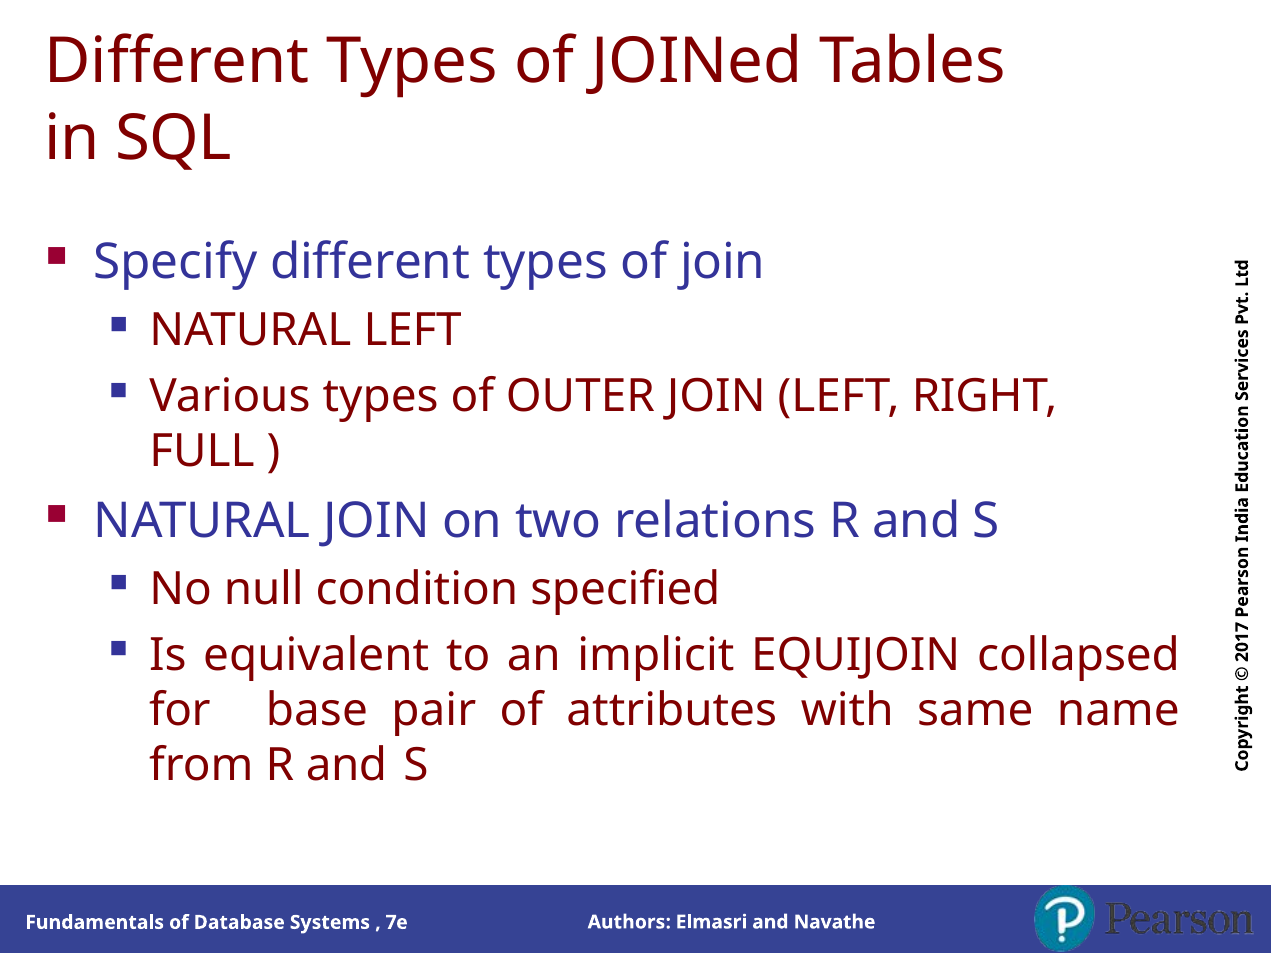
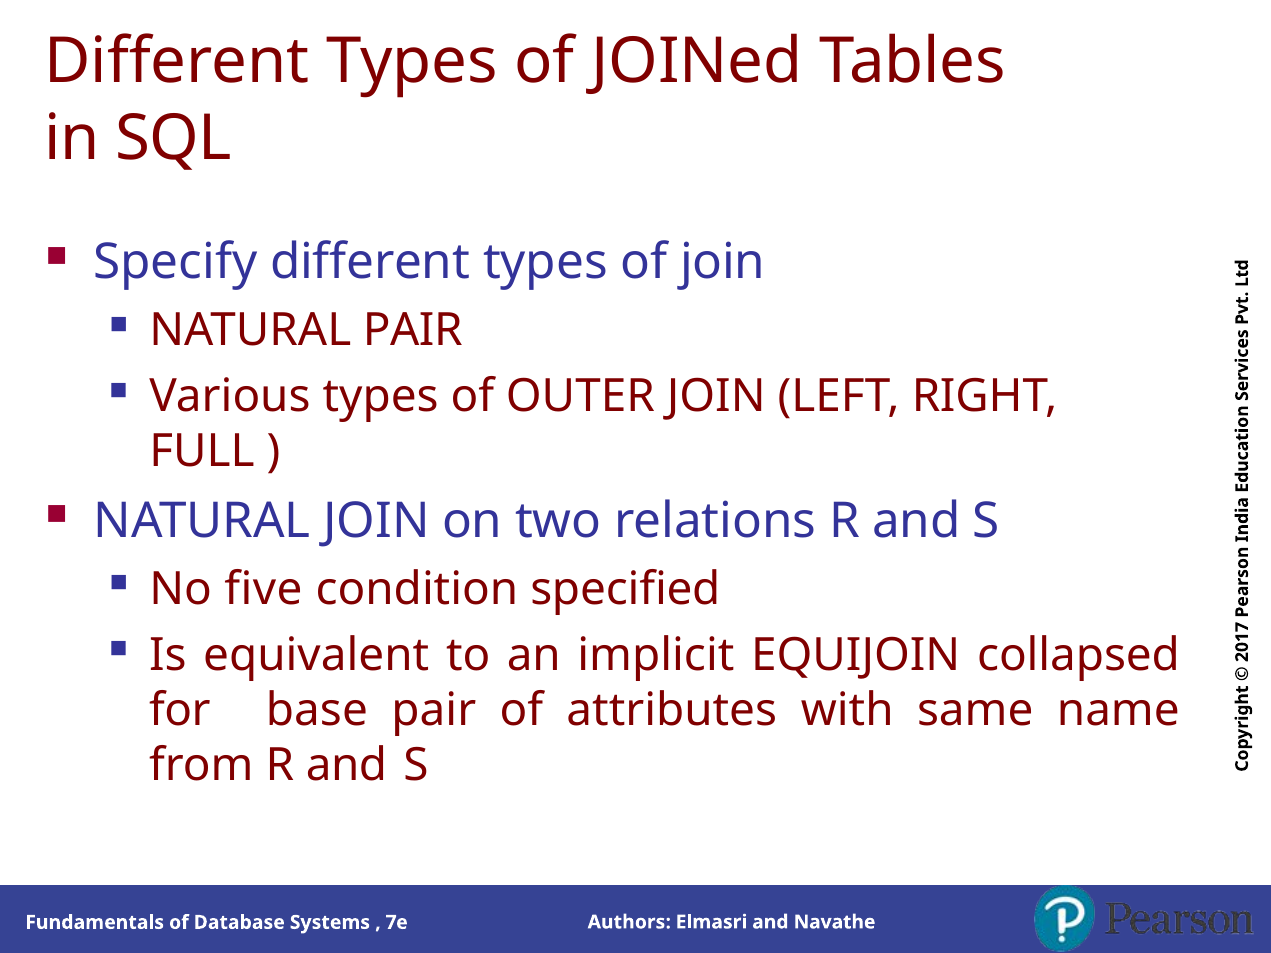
NATURAL LEFT: LEFT -> PAIR (413, 331)
null: null -> five (263, 589)
